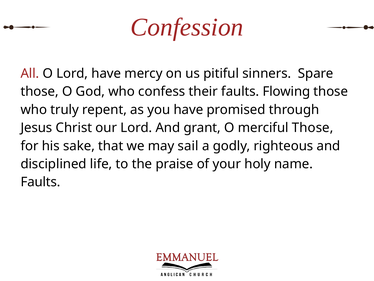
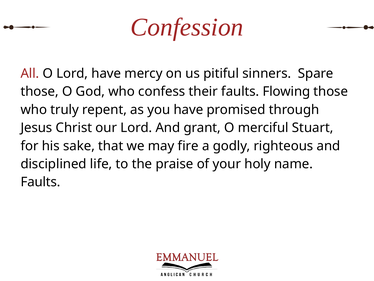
merciful Those: Those -> Stuart (313, 128)
sail: sail -> fire (188, 146)
